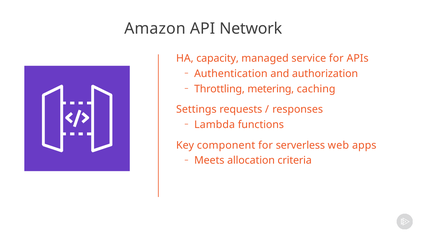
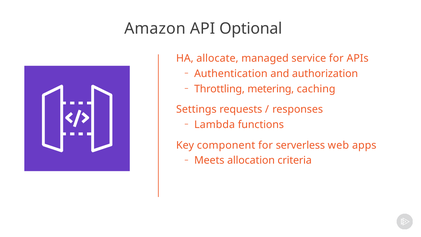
Network: Network -> Optional (251, 29)
capacity: capacity -> allocate (217, 58)
